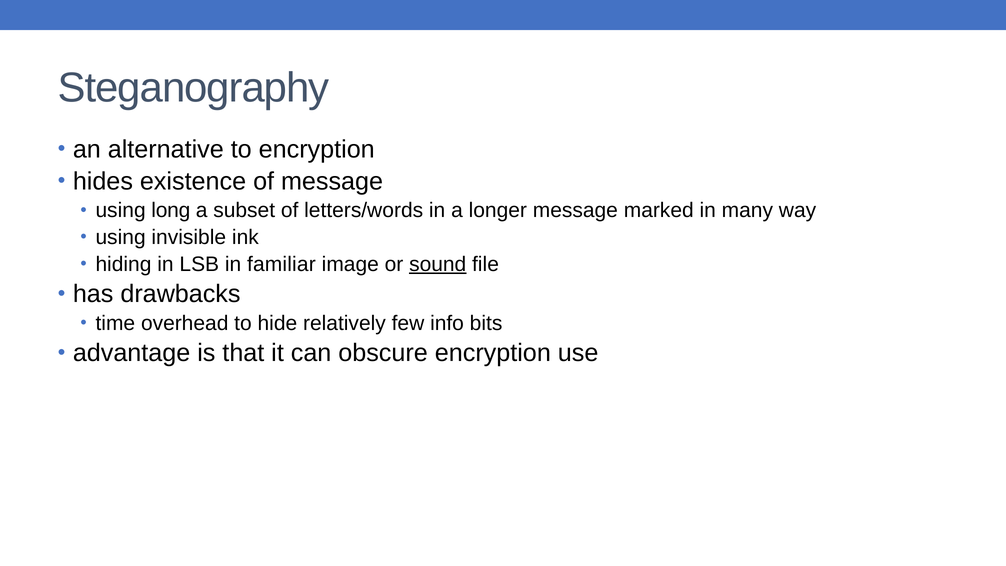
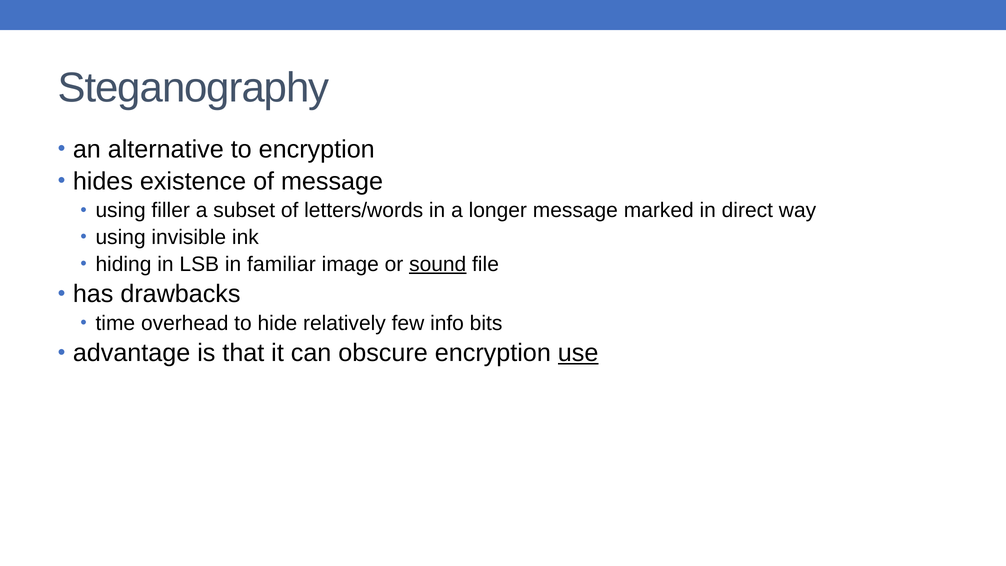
long: long -> filler (171, 211)
many: many -> direct (747, 211)
use underline: none -> present (578, 353)
